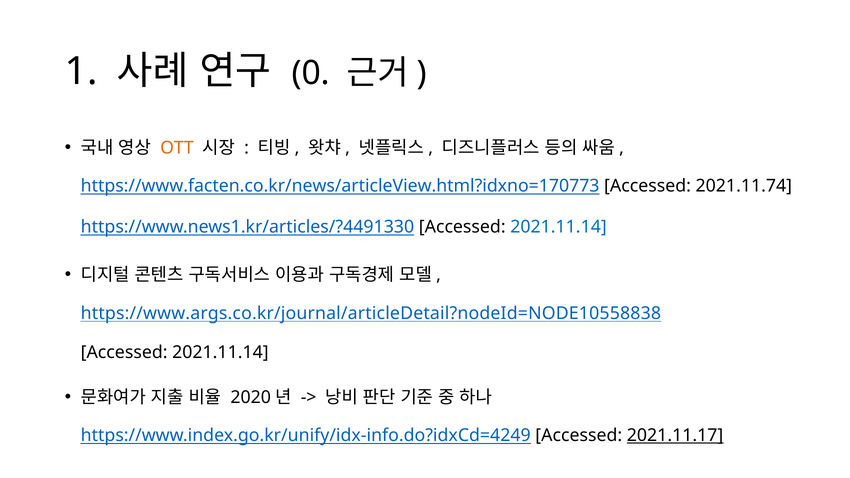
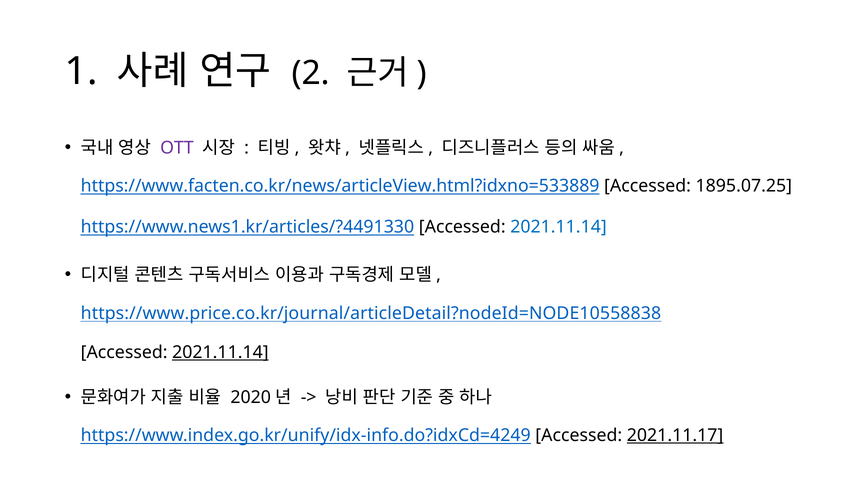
0: 0 -> 2 (311, 73)
OTT colour: orange -> purple (177, 148)
https://www.facten.co.kr/news/articleView.html?idxno=170773: https://www.facten.co.kr/news/articleView.html?idxno=170773 -> https://www.facten.co.kr/news/articleView.html?idxno=533889 (340, 186)
2021.11.74: 2021.11.74 -> 1895.07.25 (744, 186)
https://www.args.co.kr/journal/articleDetail?nodeId=NODE10558838: https://www.args.co.kr/journal/articleDetail?nodeId=NODE10558838 -> https://www.price.co.kr/journal/articleDetail?nodeId=NODE10558838 (371, 313)
2021.11.14 underline: none -> present (220, 352)
